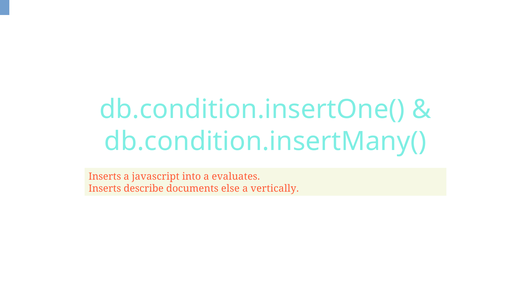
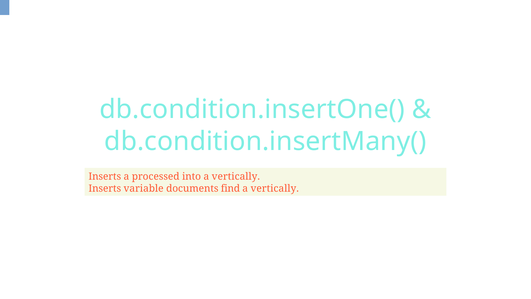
javascript: javascript -> processed (156, 176)
into a evaluates: evaluates -> vertically (236, 176)
describe: describe -> variable (144, 188)
else: else -> find (230, 188)
